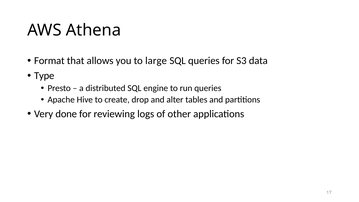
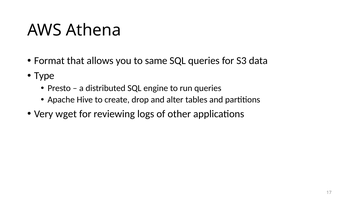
large: large -> same (156, 61)
done: done -> wget (66, 114)
